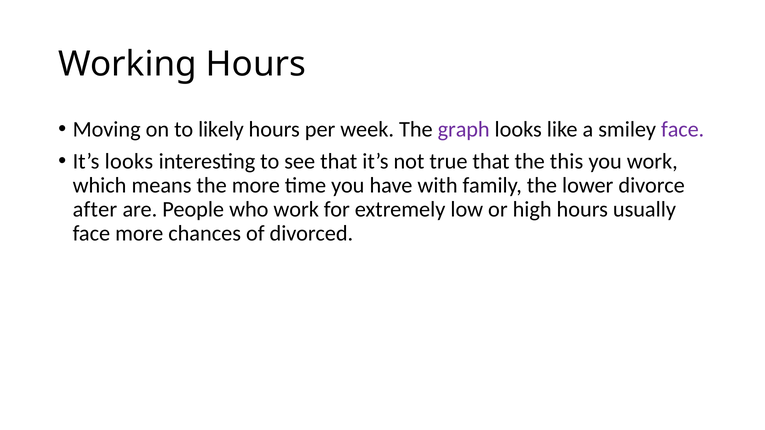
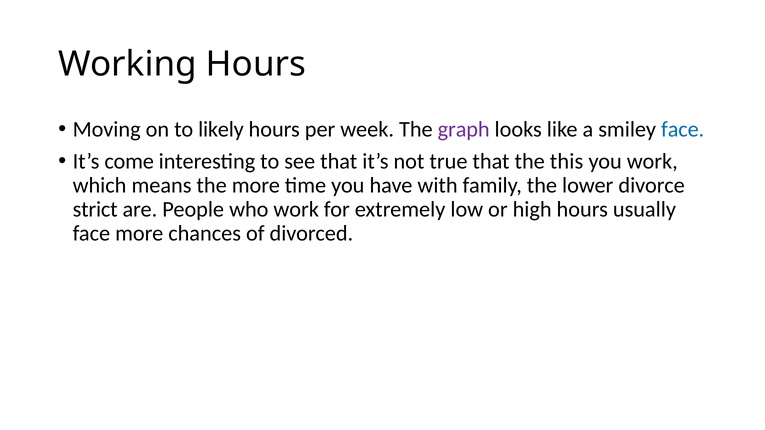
face colour: purple -> blue (683, 129)
It’s looks: looks -> come (129, 161)
after: after -> strict (95, 210)
